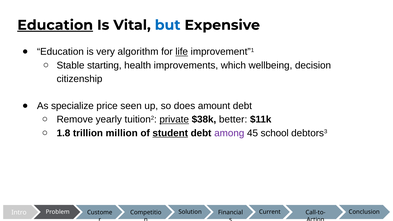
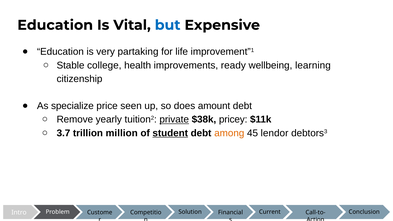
Education underline: present -> none (55, 25)
algorithm: algorithm -> partaking (138, 52)
life underline: present -> none (182, 52)
starting: starting -> college (104, 65)
which: which -> ready (233, 65)
decision: decision -> learning (313, 65)
better: better -> pricey (233, 120)
1.8: 1.8 -> 3.7 (63, 133)
among colour: purple -> orange (229, 133)
school: school -> lendor (275, 133)
